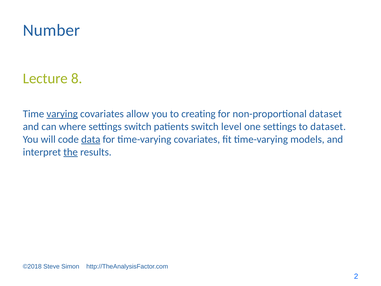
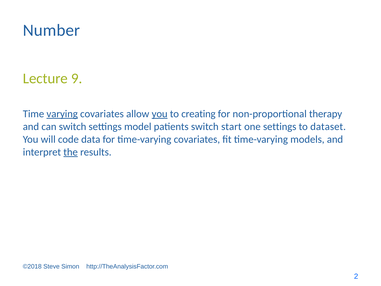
8: 8 -> 9 (77, 79)
you underline: none -> present (160, 114)
non-proportional dataset: dataset -> therapy (326, 114)
can where: where -> switch (73, 126)
settings switch: switch -> model (138, 126)
level: level -> start (231, 126)
data underline: present -> none (91, 139)
